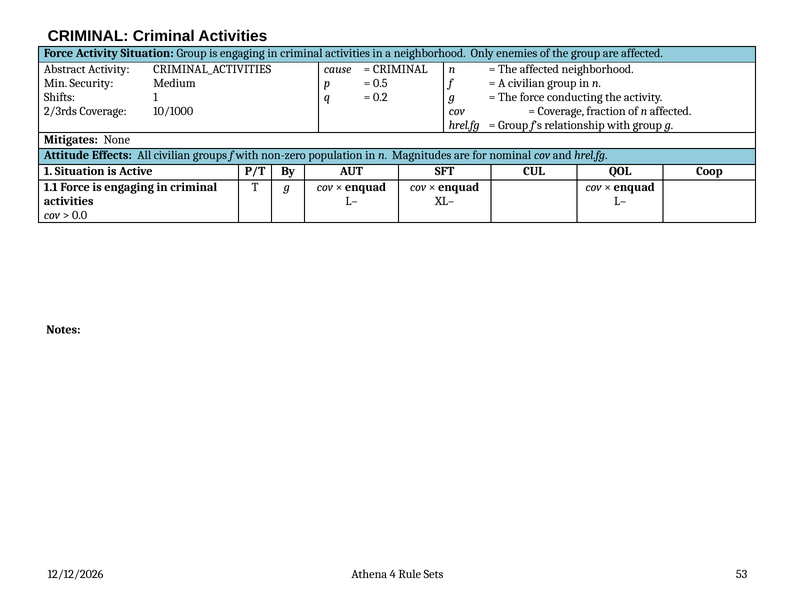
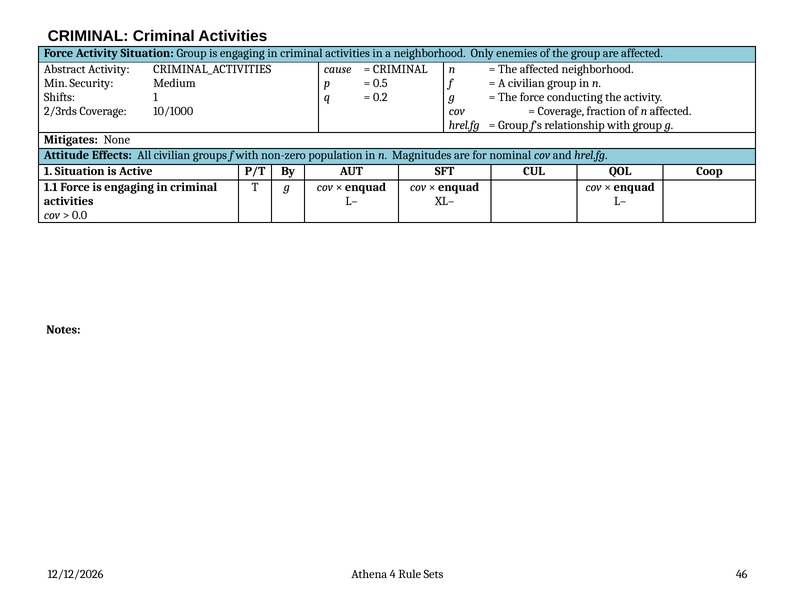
53: 53 -> 46 (742, 575)
